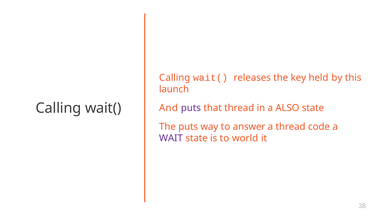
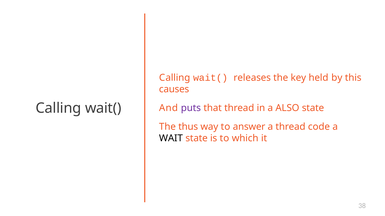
launch: launch -> causes (174, 89)
The puts: puts -> thus (188, 127)
WAIT colour: purple -> black (171, 139)
world: world -> which (245, 139)
